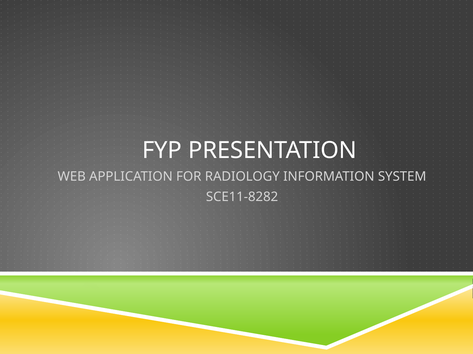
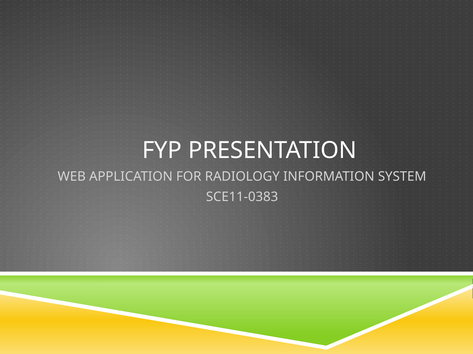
SCE11-8282: SCE11-8282 -> SCE11-0383 (242, 197)
